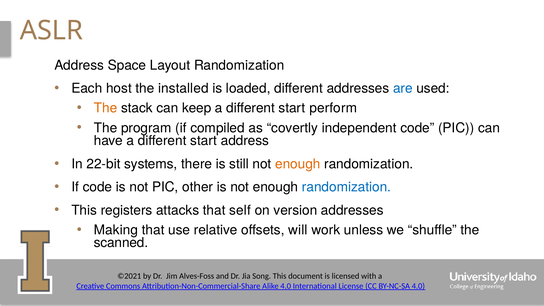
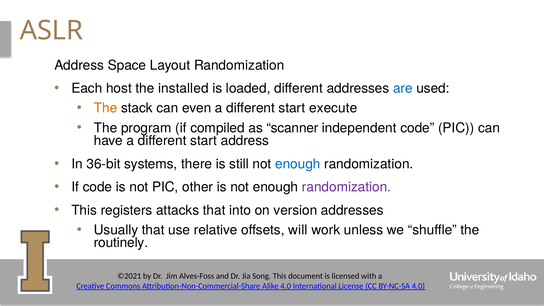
keep: keep -> even (197, 108)
perform: perform -> execute (333, 108)
covertly: covertly -> scanner (292, 128)
22-bit: 22-bit -> 36-bit (103, 164)
enough colour: orange -> blue (298, 164)
randomization colour: blue -> purple (346, 187)
self: self -> into (240, 210)
Making: Making -> Usually (116, 230)
scanned: scanned -> routinely (121, 243)
